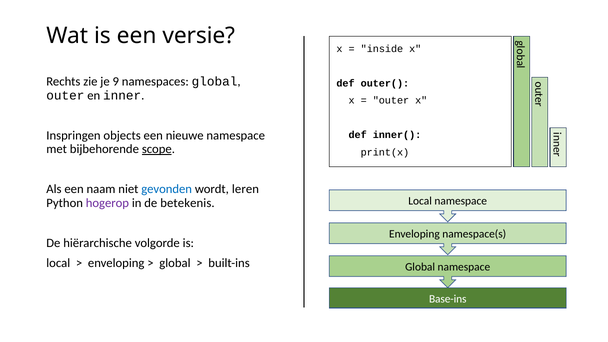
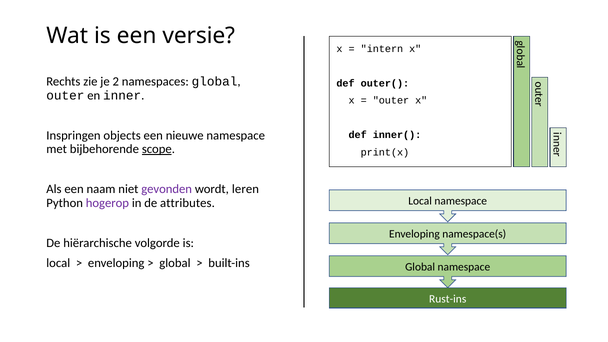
inside: inside -> intern (382, 49)
9: 9 -> 2 (116, 82)
gevonden colour: blue -> purple (167, 189)
betekenis: betekenis -> attributes (187, 203)
Base-ins: Base-ins -> Rust-ins (448, 299)
